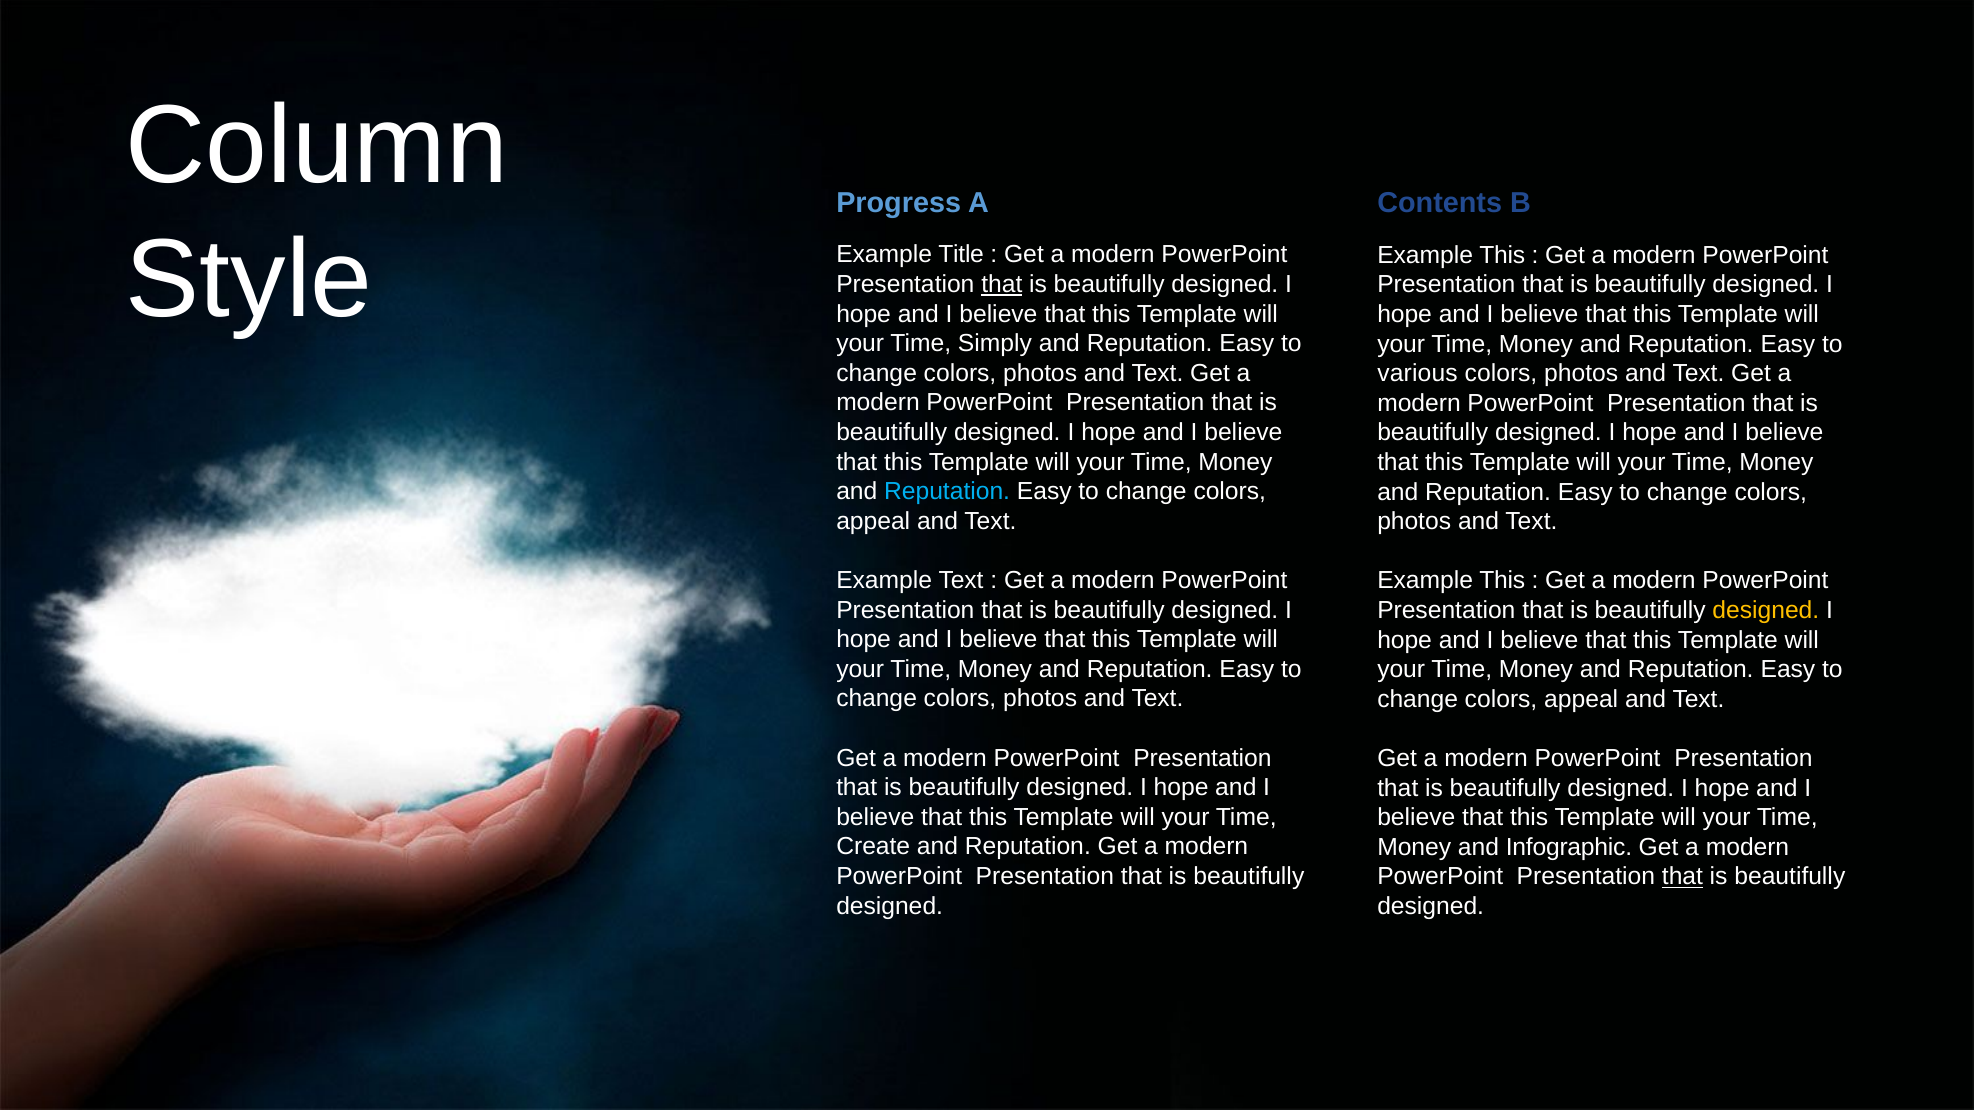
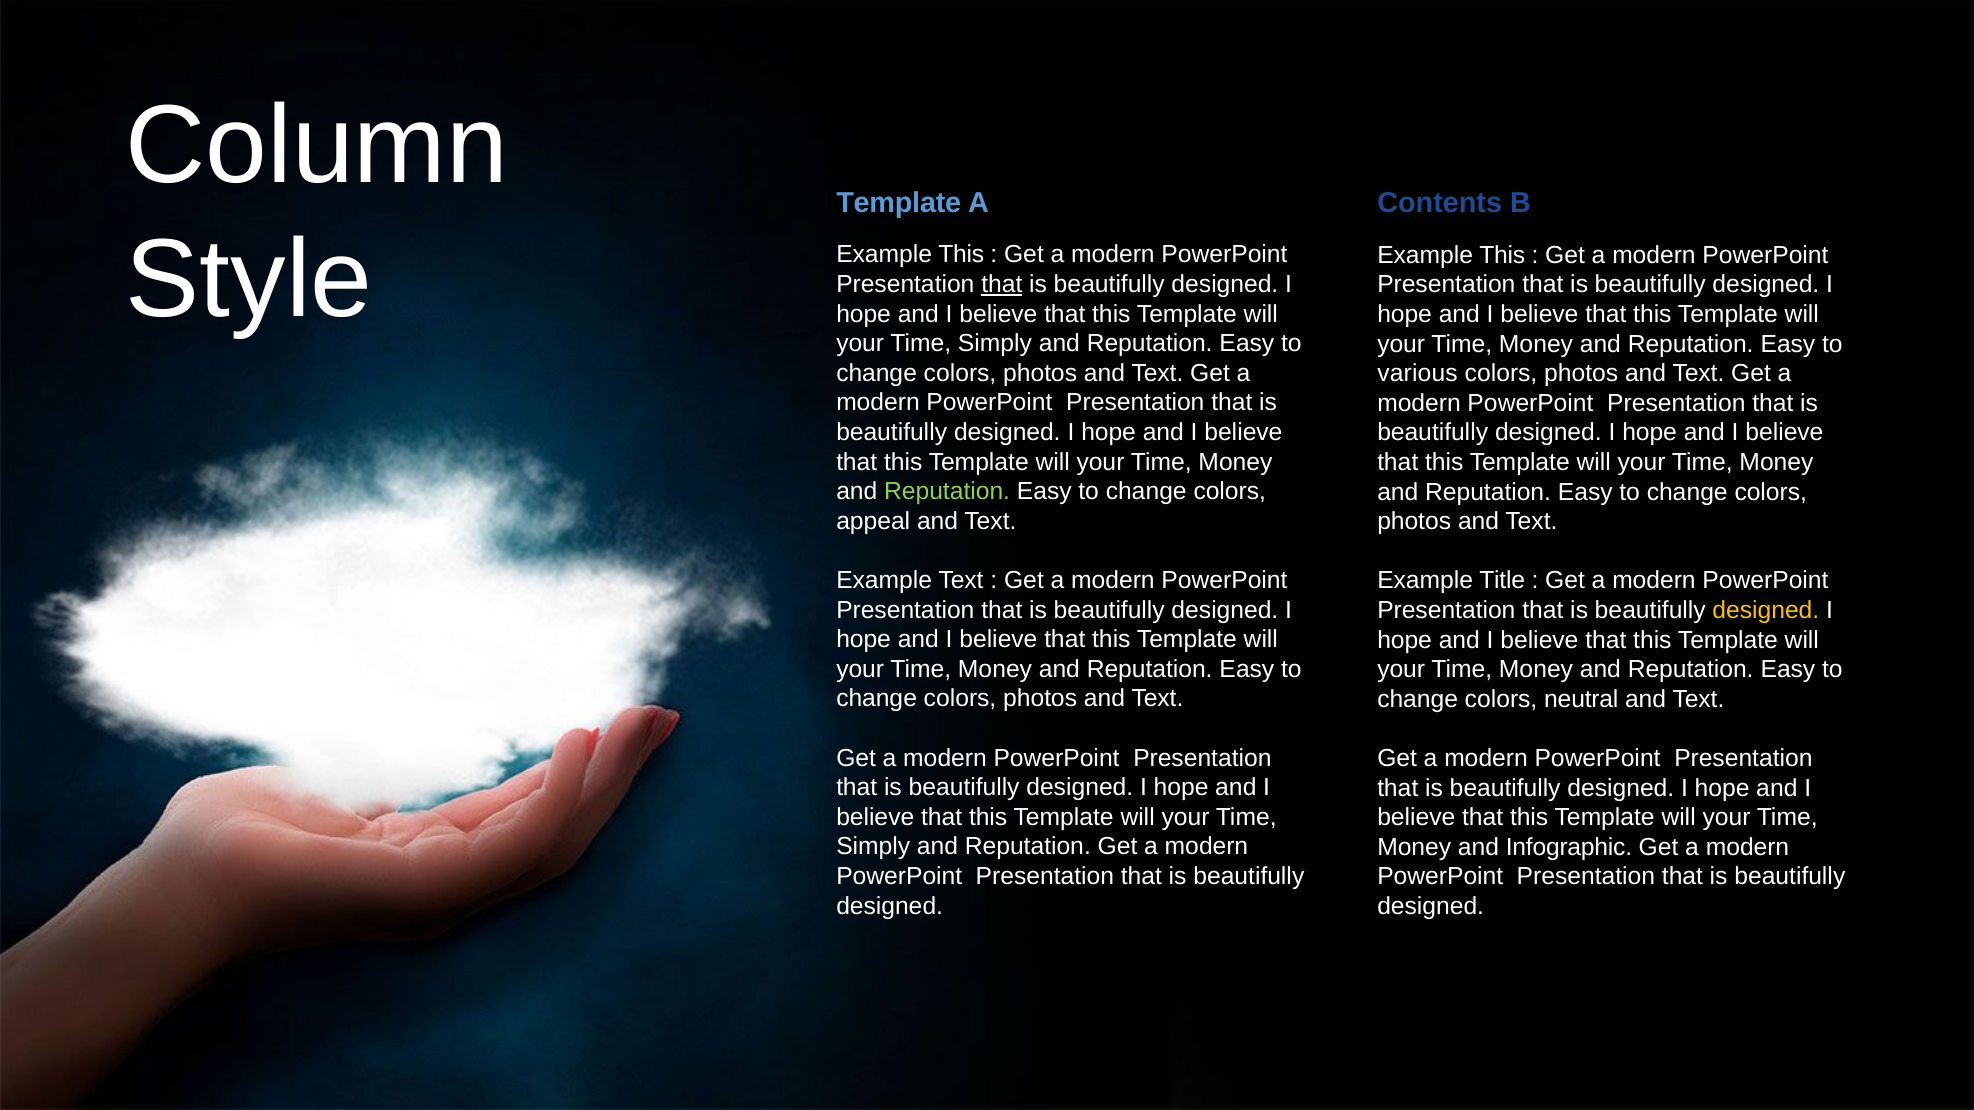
Progress: Progress -> Template (899, 203)
Title: Title -> This (961, 255)
Reputation colour: light blue -> light green (947, 492)
This: This -> Title (1502, 581)
appeal: appeal -> neutral (1581, 699)
Create: Create -> Simply (873, 847)
that underline: present -> none (1682, 877)
